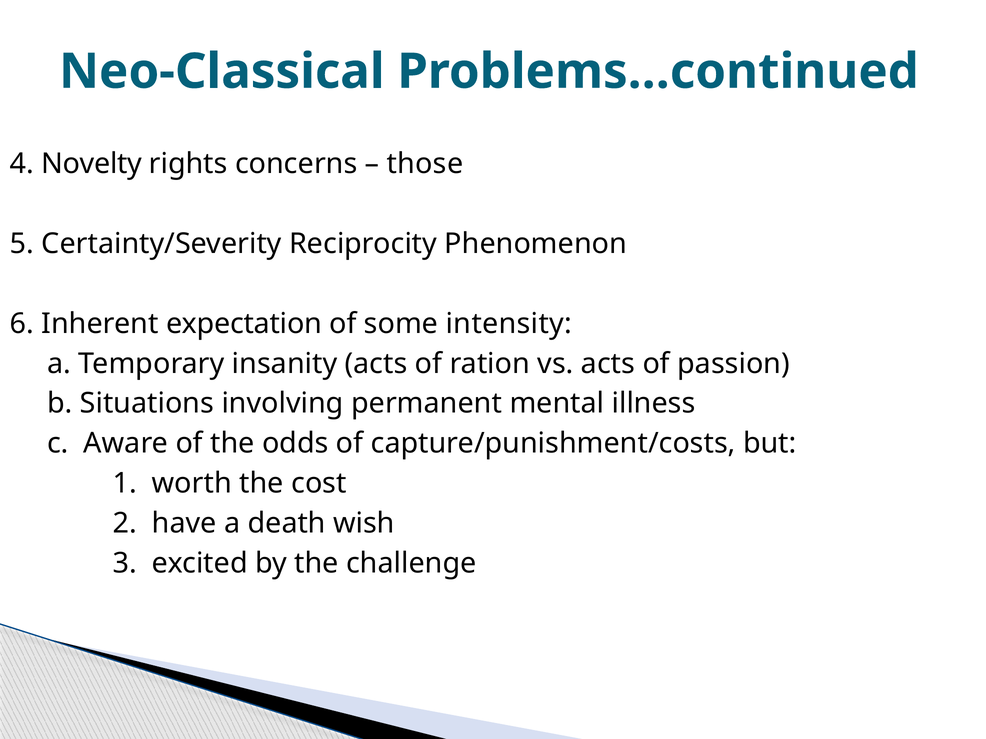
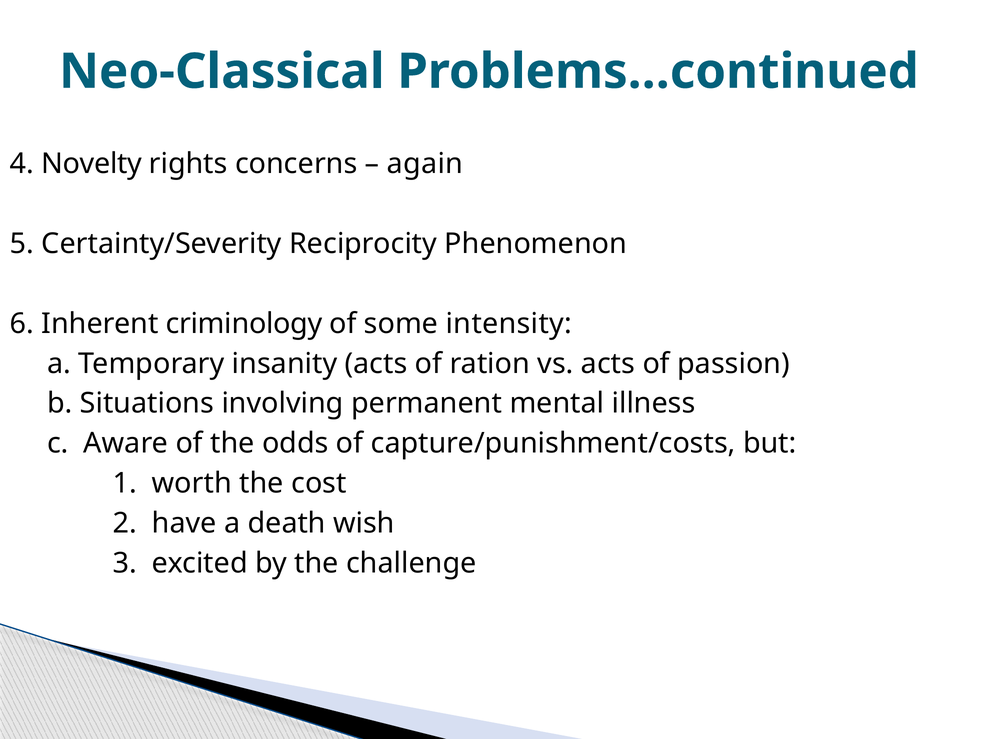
those: those -> again (425, 164)
expectation: expectation -> criminology (244, 324)
